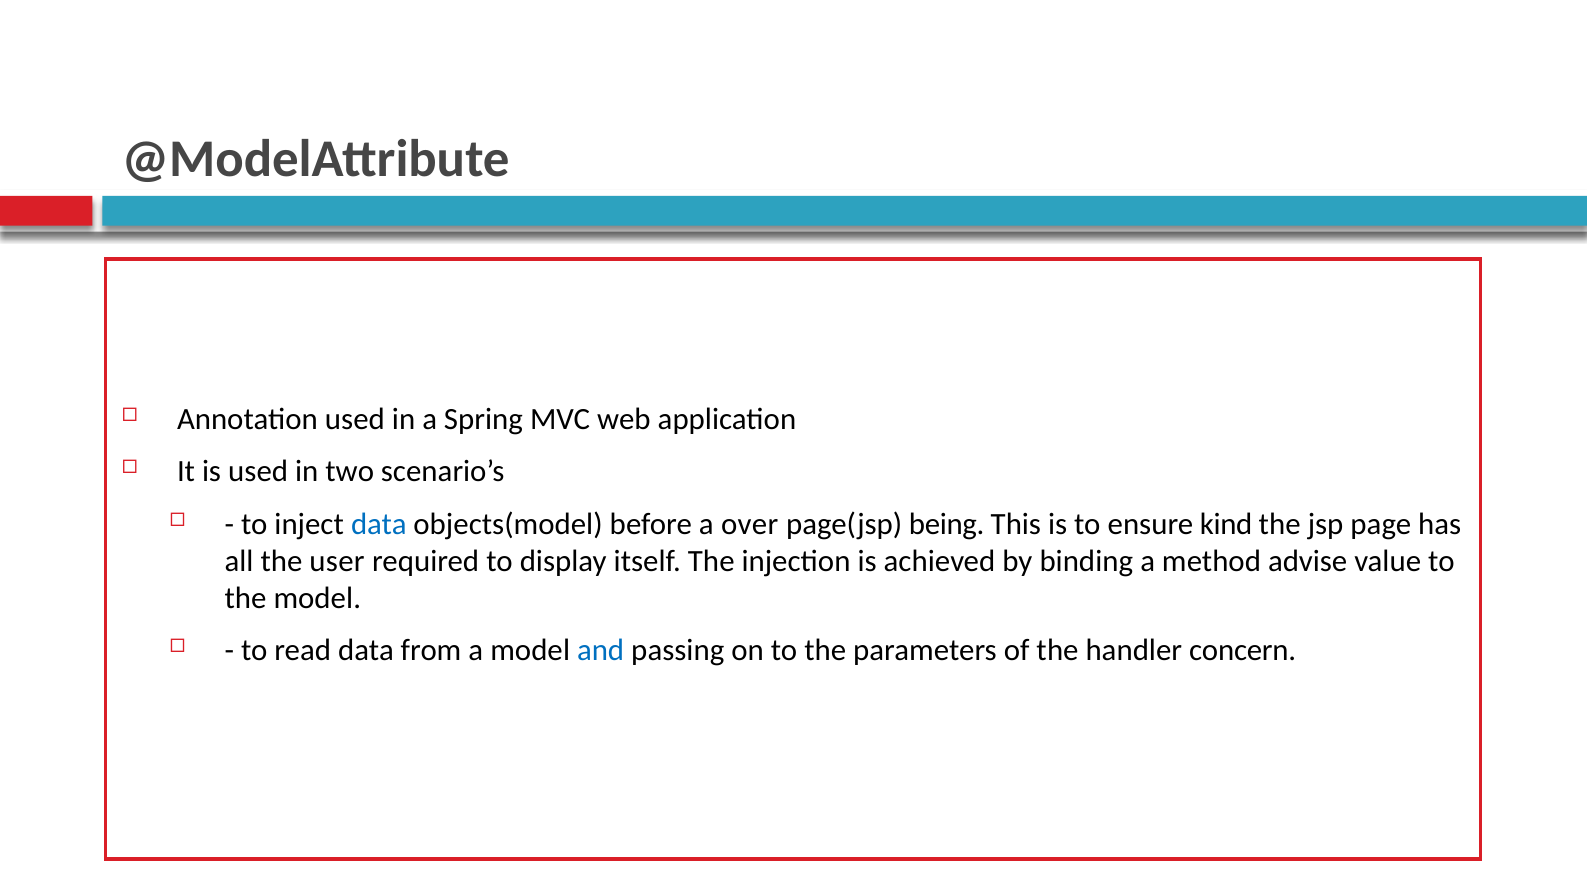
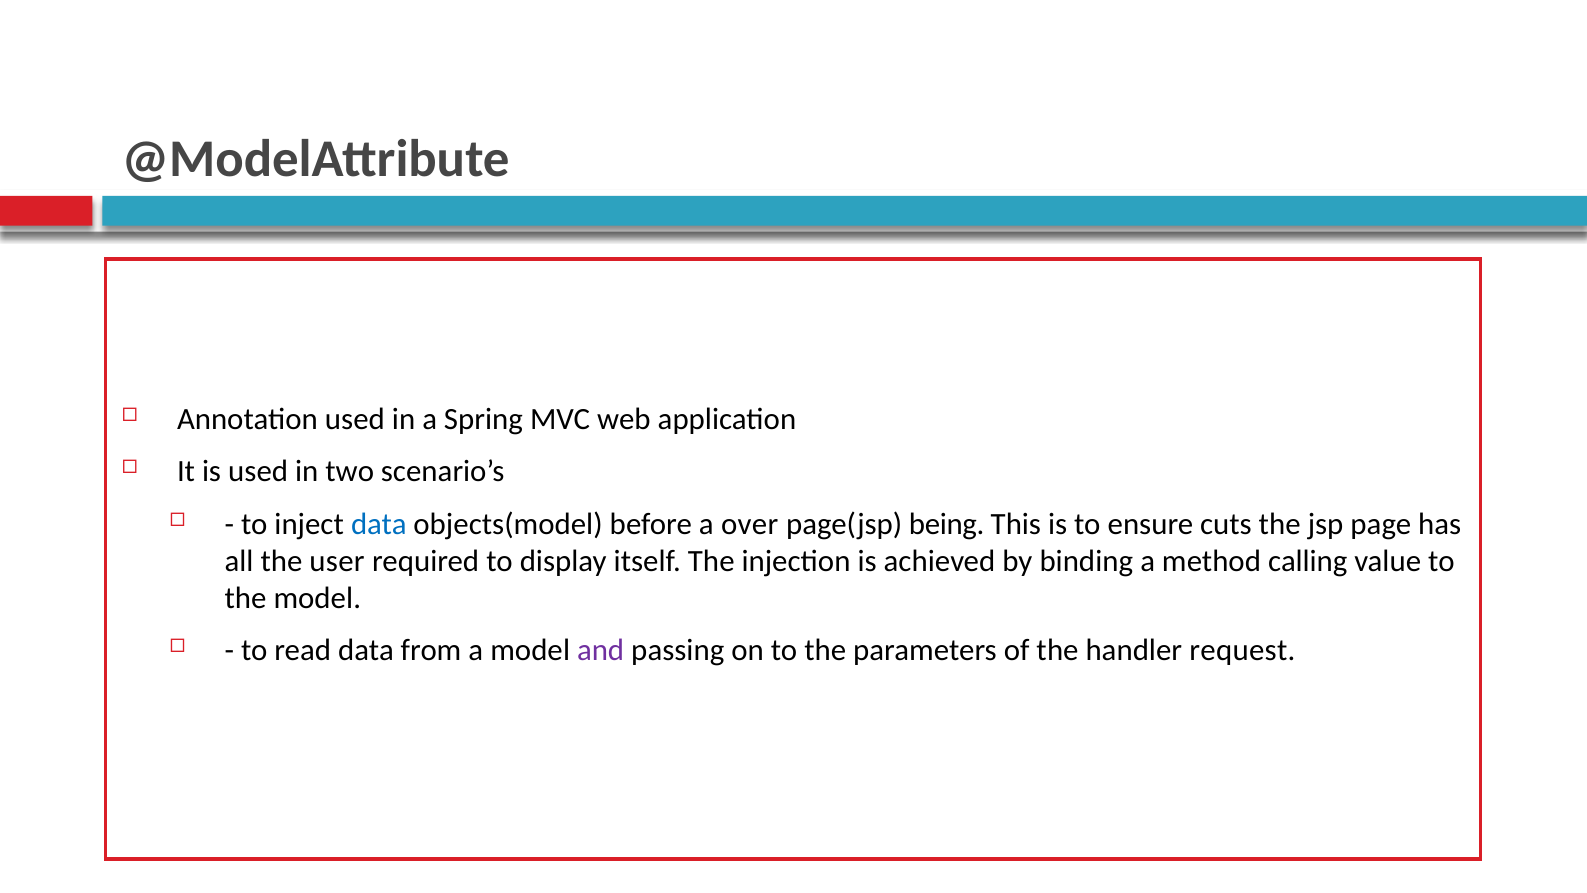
kind: kind -> cuts (1226, 524)
advise: advise -> calling (1308, 561)
and colour: blue -> purple (601, 650)
concern: concern -> request (1242, 650)
